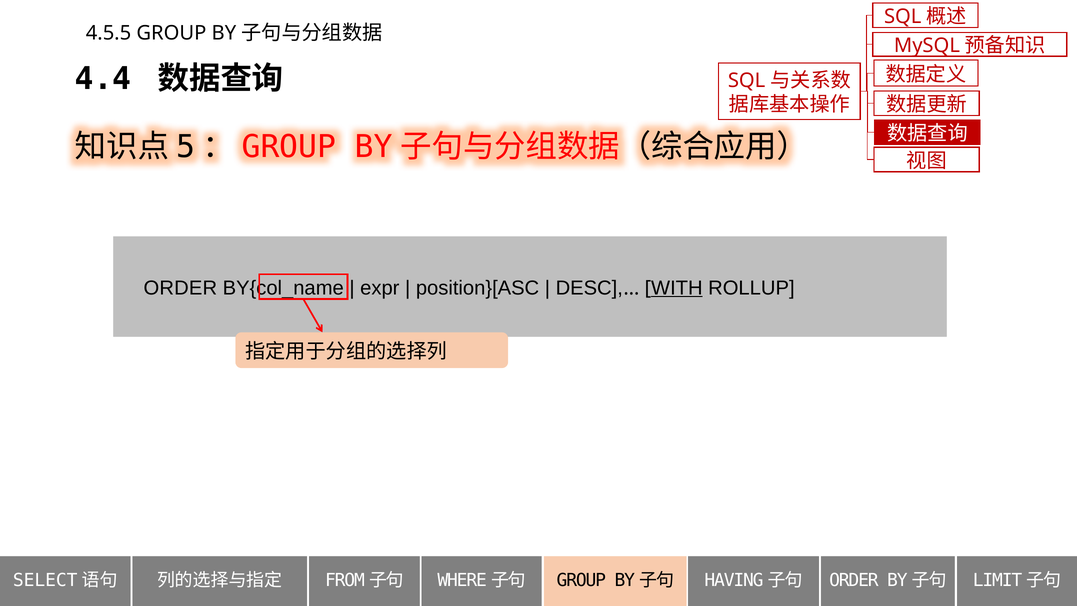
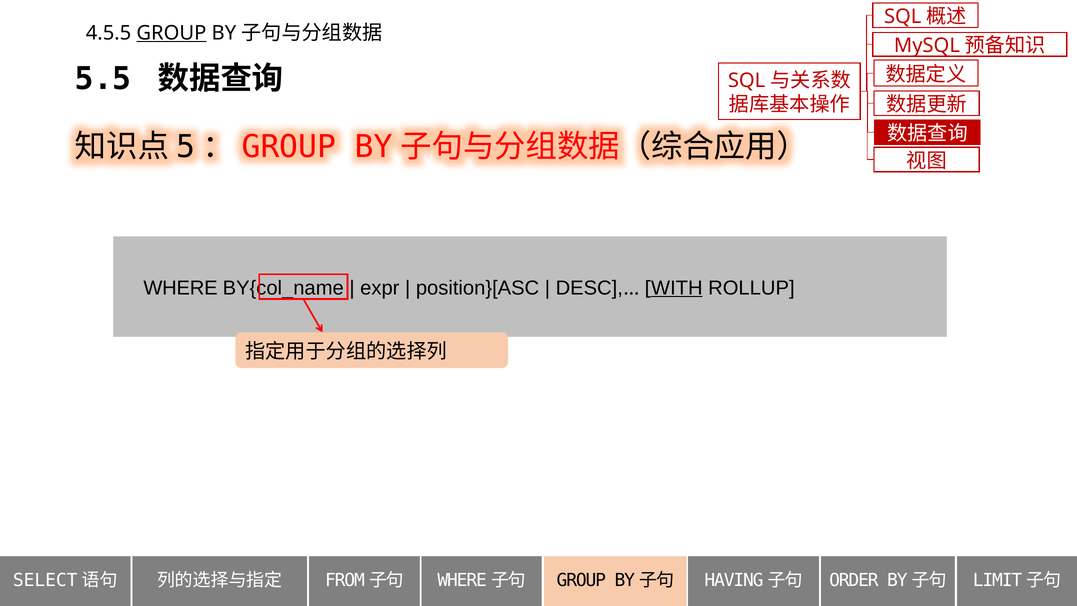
GROUP underline: none -> present (171, 33)
4.4: 4.4 -> 5.5 (103, 79)
ORDER: ORDER -> WHERE (181, 288)
